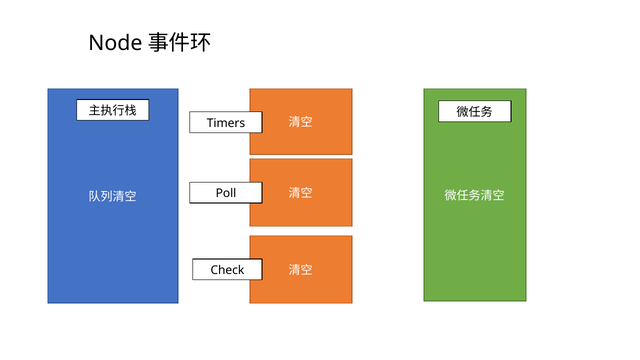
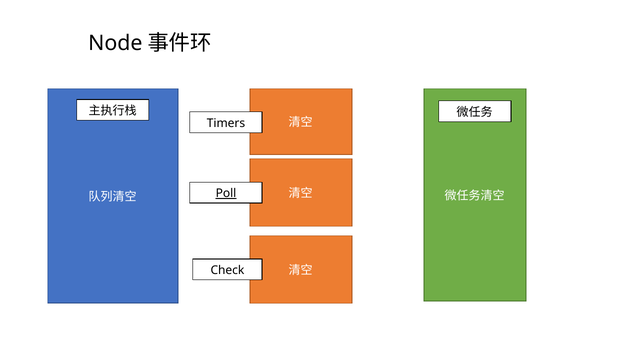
Poll underline: none -> present (226, 193)
